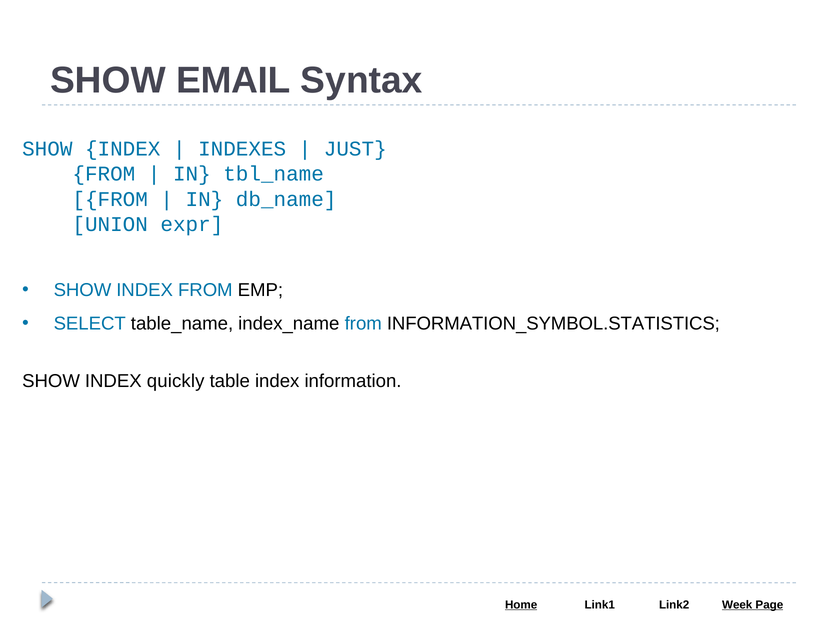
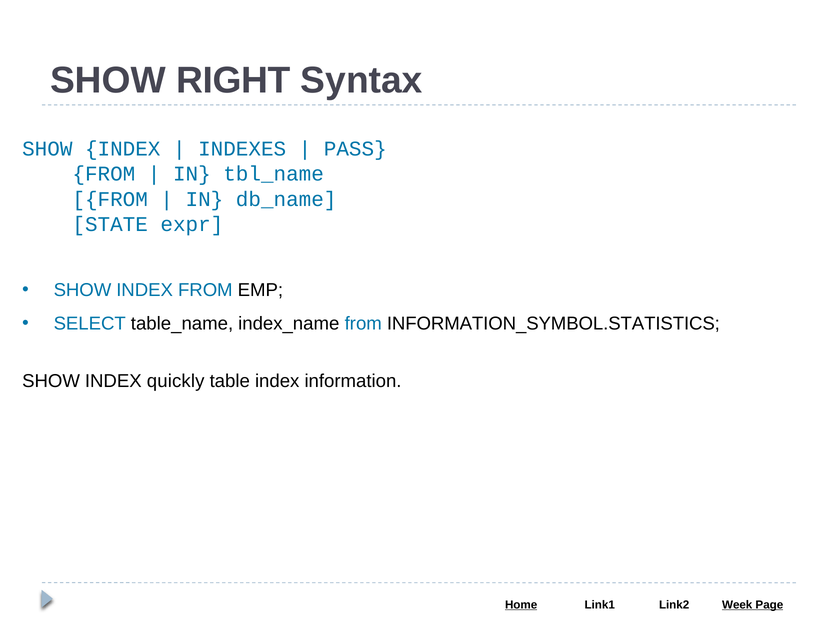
EMAIL: EMAIL -> RIGHT (233, 80)
JUST: JUST -> PASS (355, 149)
UNION: UNION -> STATE (110, 224)
